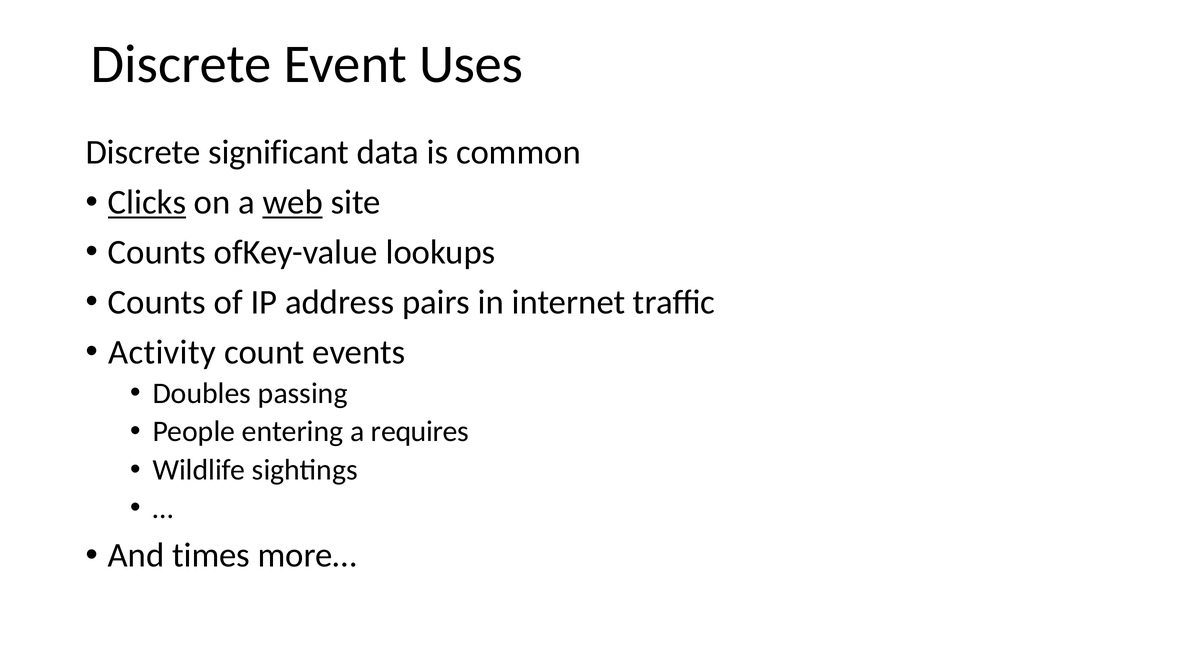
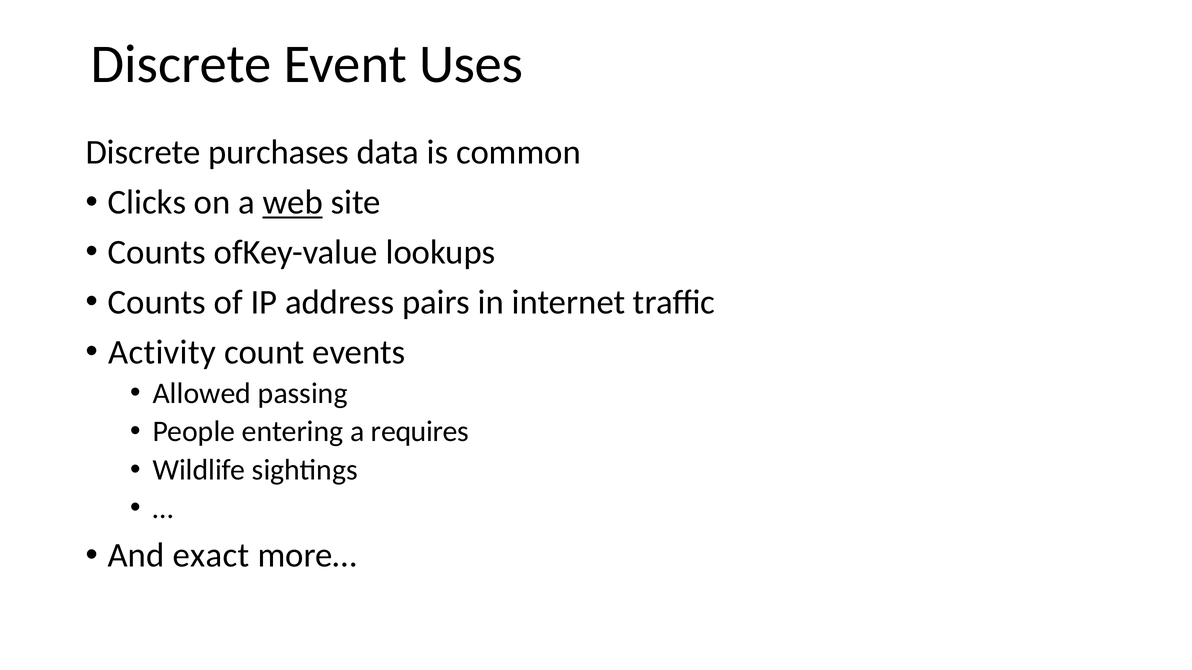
significant: significant -> purchases (279, 153)
Clicks underline: present -> none (147, 203)
Doubles: Doubles -> Allowed (202, 394)
times: times -> exact (211, 556)
